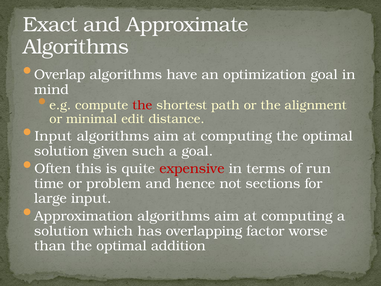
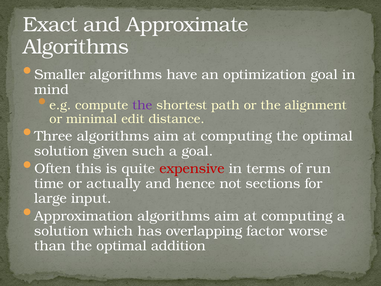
Overlap: Overlap -> Smaller (60, 75)
the colour: red -> purple (142, 105)
Input: Input -> Three (53, 136)
problem: problem -> actually (114, 183)
